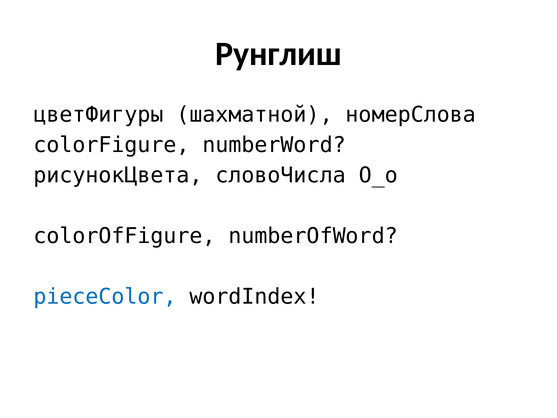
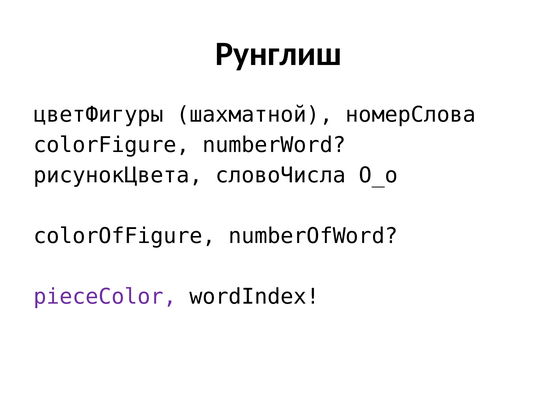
pieceColor colour: blue -> purple (105, 296)
